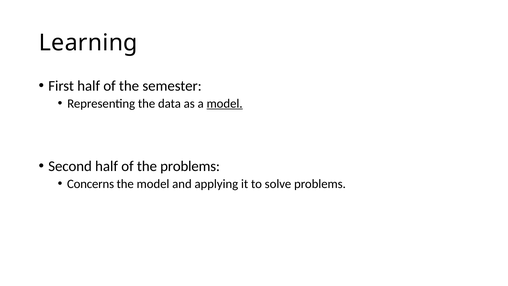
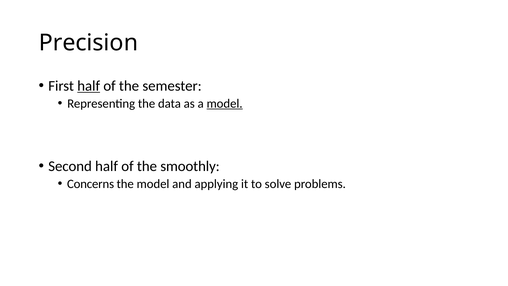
Learning: Learning -> Precision (88, 43)
half underline: none -> present (89, 86)
the problems: problems -> smoothly (190, 166)
